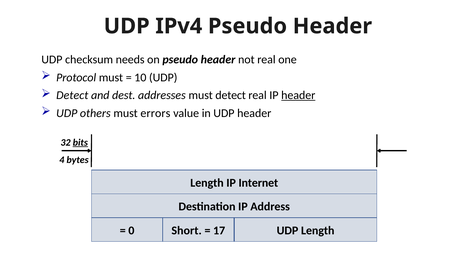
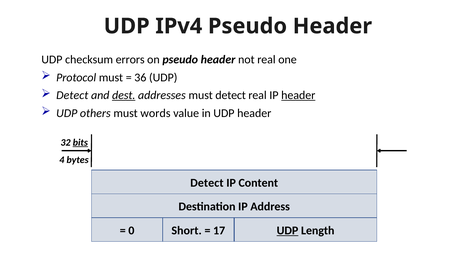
needs: needs -> errors (130, 60)
10: 10 -> 36 (140, 77)
dest underline: none -> present (124, 95)
errors: errors -> words (155, 113)
Length: Length -> Detect (207, 183)
Internet: Internet -> Content (258, 183)
UDP underline: none -> present (288, 230)
